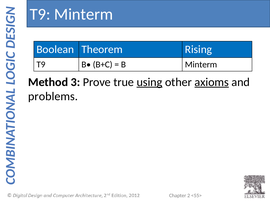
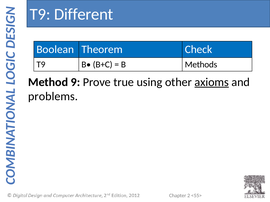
T9 Minterm: Minterm -> Different (84, 14)
Rising: Rising -> Check (199, 50)
B Minterm: Minterm -> Methods (201, 65)
3: 3 -> 9 (75, 82)
using underline: present -> none (149, 82)
